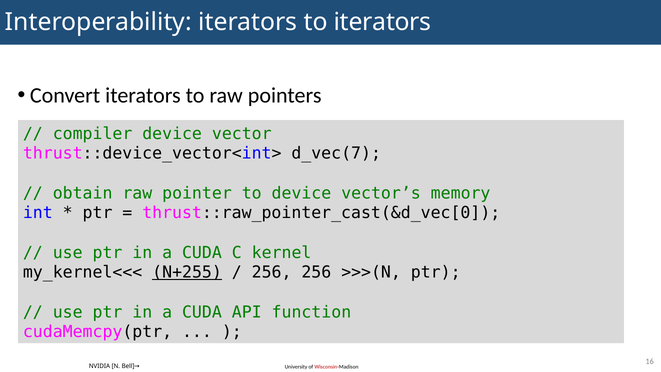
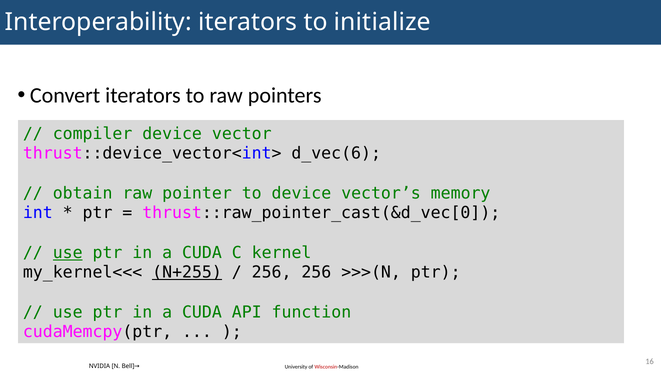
to iterators: iterators -> initialize (382, 22)
d_vec(7: d_vec(7 -> d_vec(6 (336, 153)
use underline: none -> present (68, 253)
